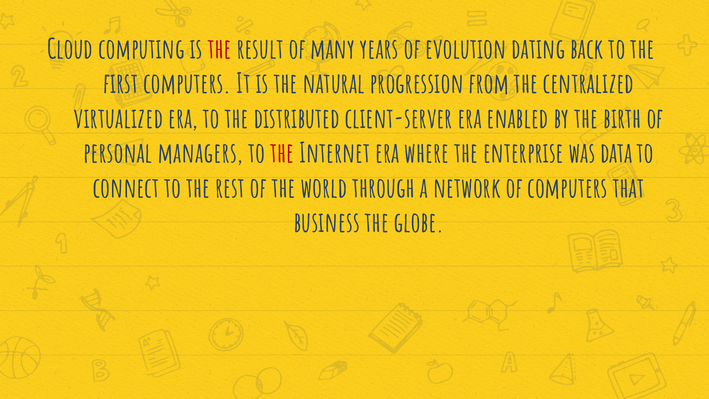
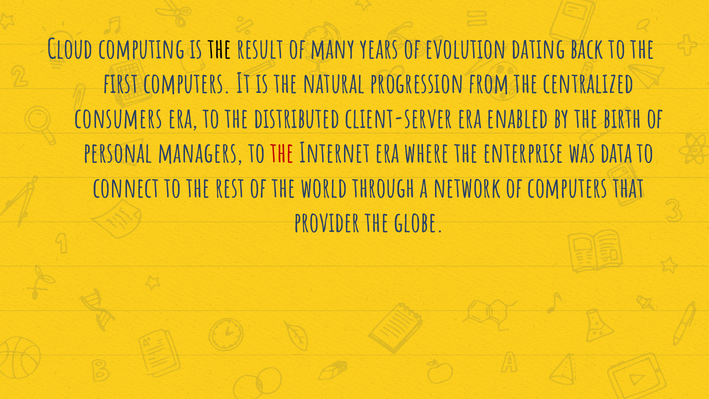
the colour: red -> black (220, 49)
virtualized: virtualized -> consumers (118, 119)
business: business -> provider (327, 223)
